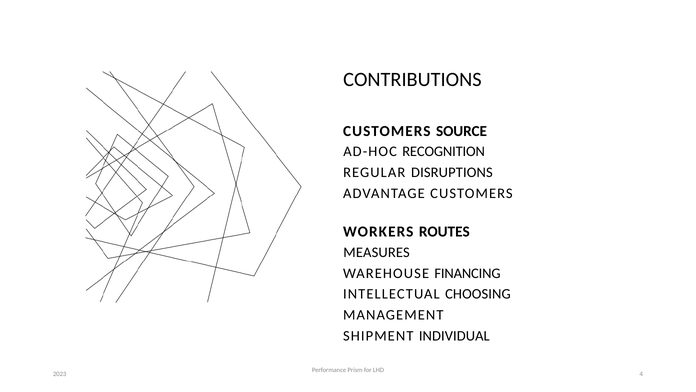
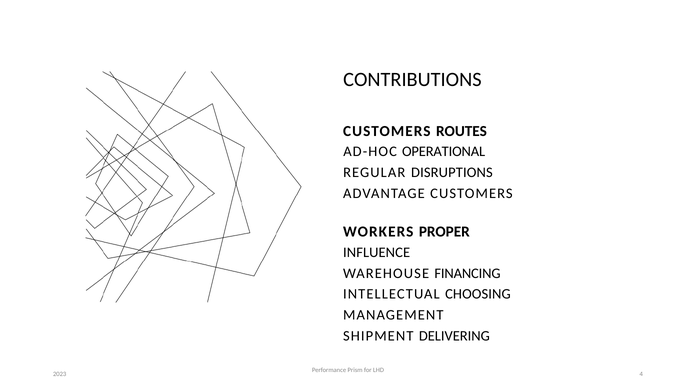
SOURCE: SOURCE -> ROUTES (461, 131)
RECOGNITION: RECOGNITION -> OPERATIONAL (444, 151)
ROUTES: ROUTES -> PROPER (444, 231)
MEASURES: MEASURES -> INFLUENCE (377, 252)
INDIVIDUAL: INDIVIDUAL -> DELIVERING (454, 335)
